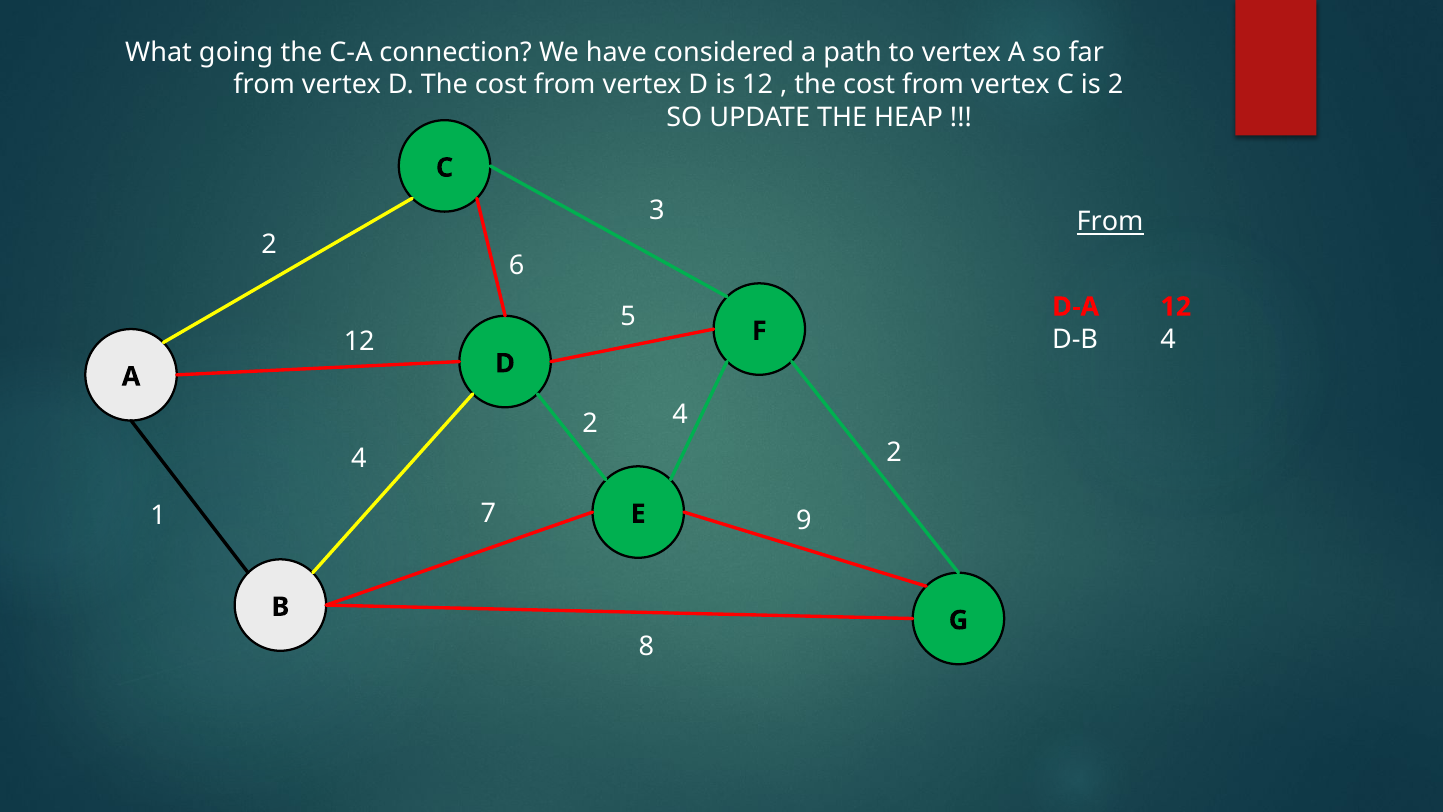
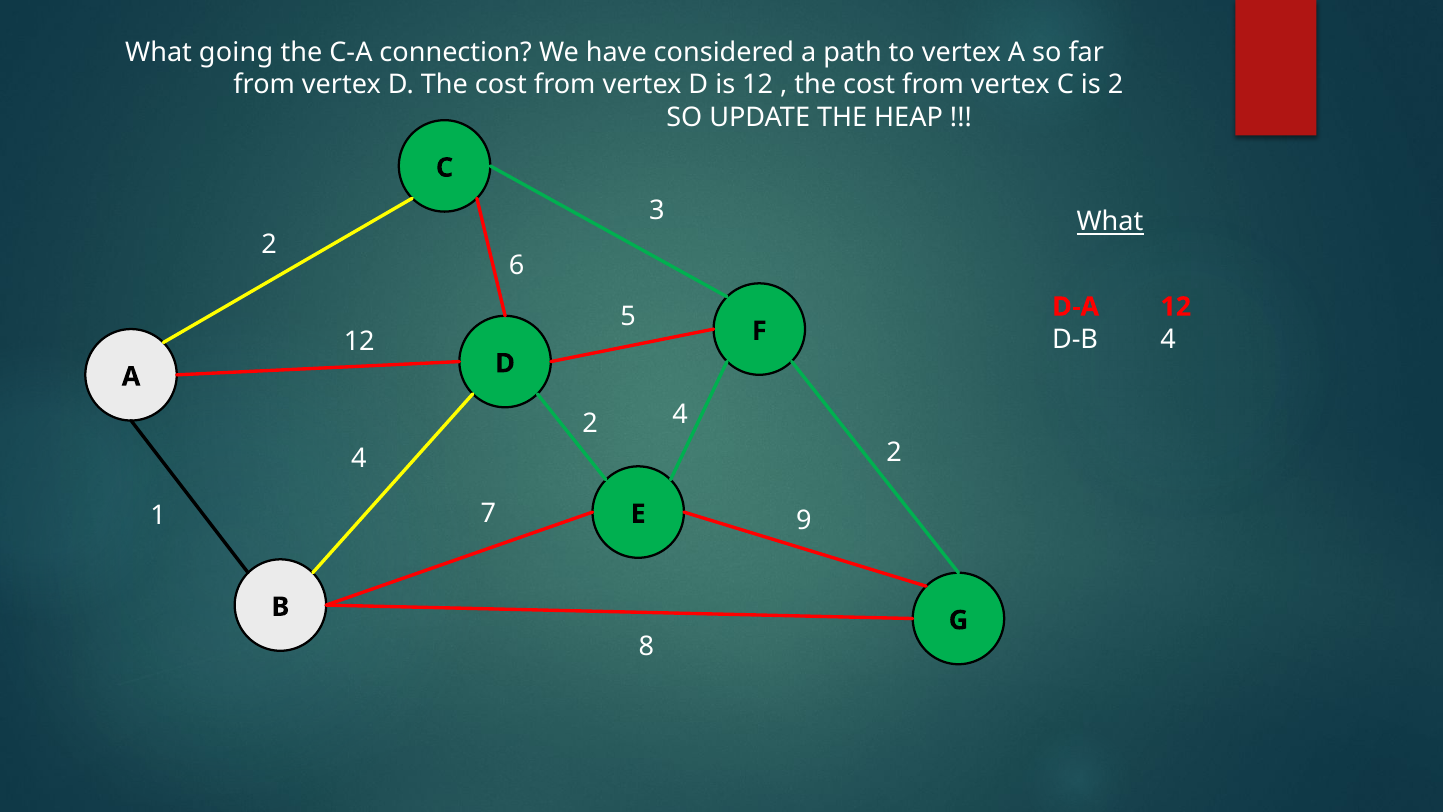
From: From -> What (1110, 222)
